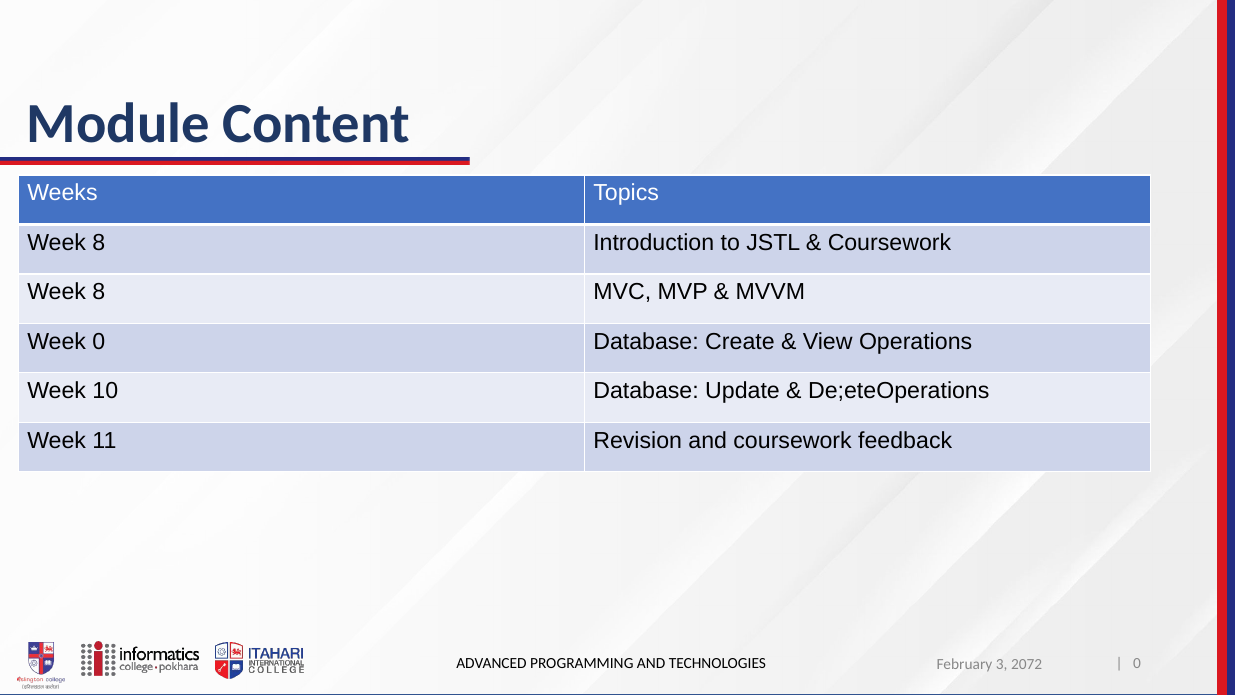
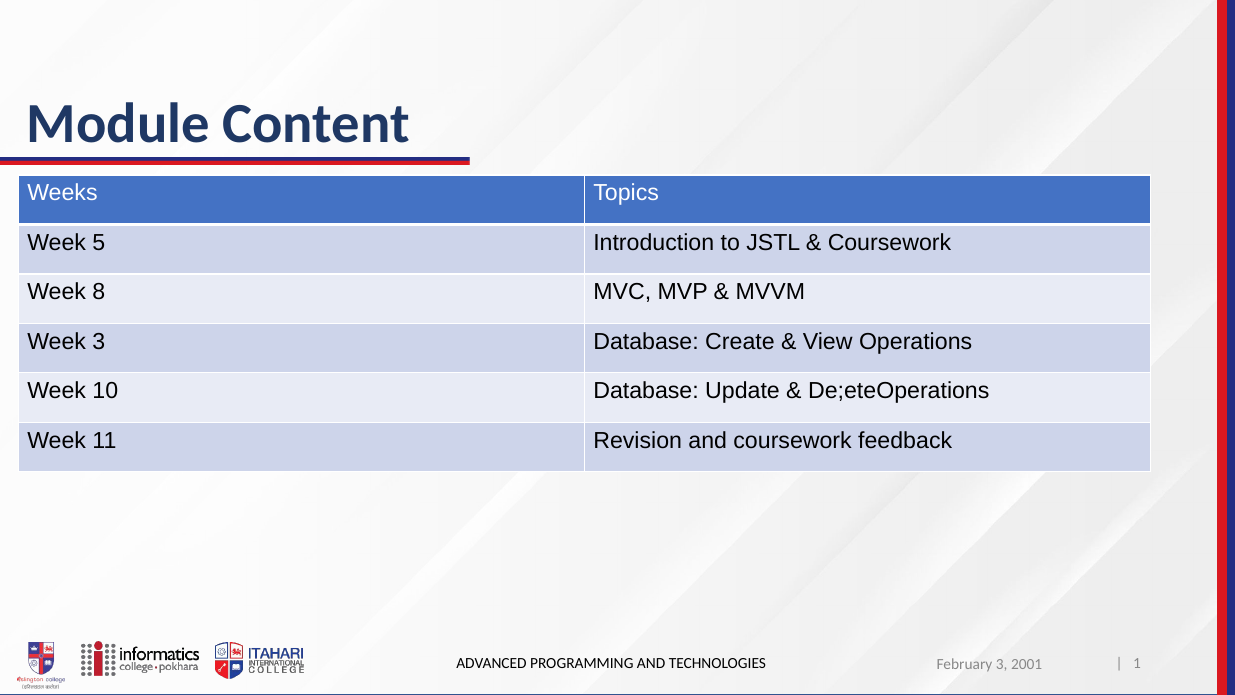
8: 8 -> 5 (99, 242)
Week 0: 0 -> 3 (99, 341)
2072: 2072 -> 2001 (1027, 664)
0: 0 -> 1 (1137, 663)
